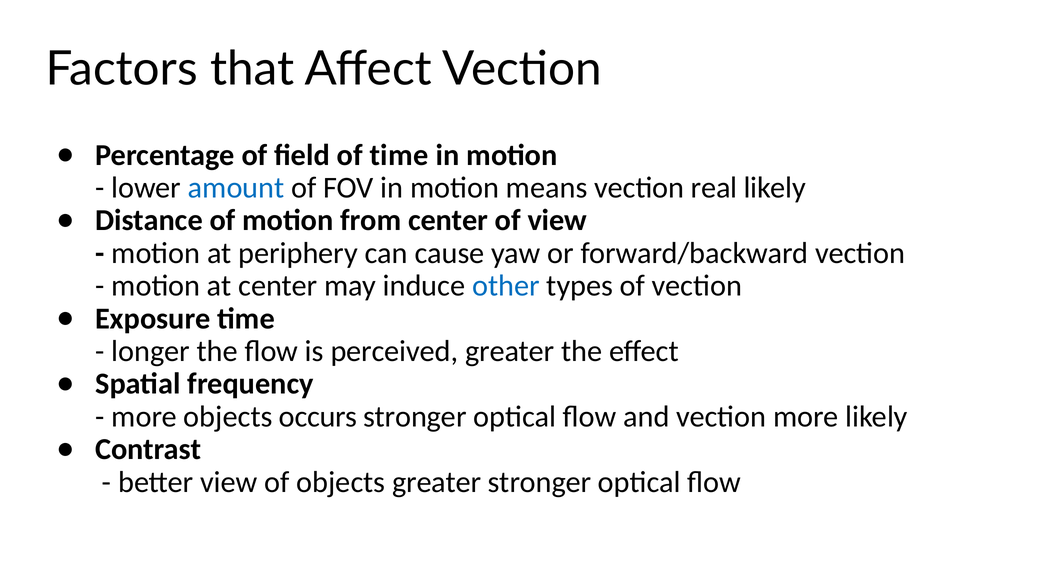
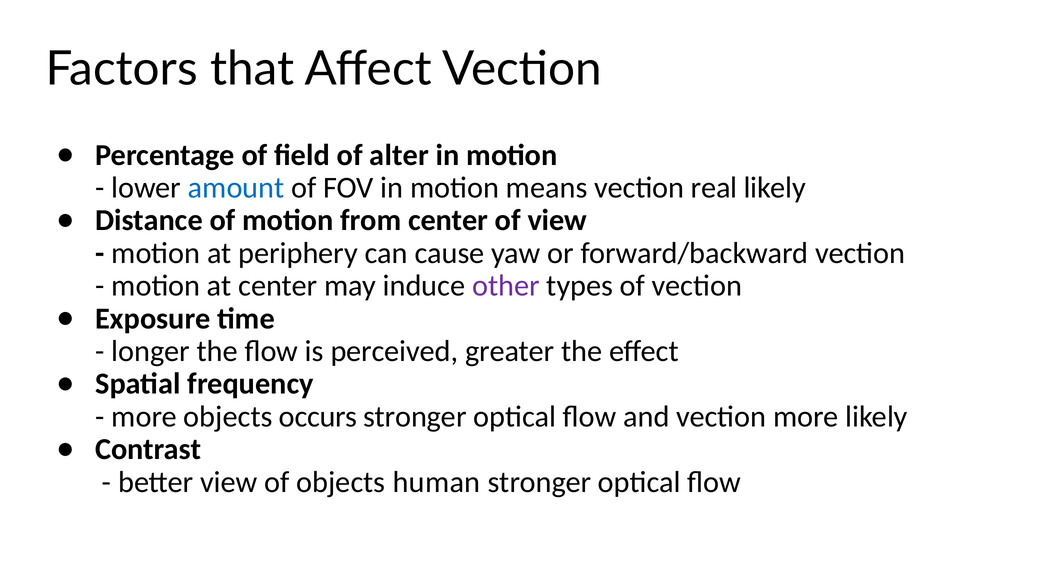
of time: time -> alter (399, 155)
other colour: blue -> purple (506, 286)
objects greater: greater -> human (436, 482)
